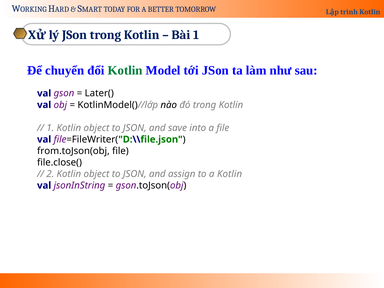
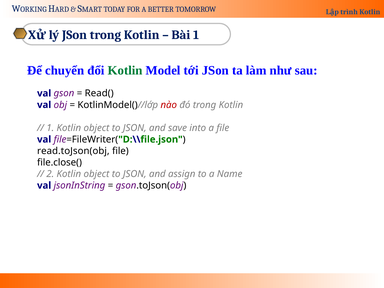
Later(: Later( -> Read( (99, 93)
nào colour: black -> red (169, 105)
from.toJson(obj: from.toJson(obj -> read.toJson(obj (73, 151)
a Kotlin: Kotlin -> Name (230, 174)
